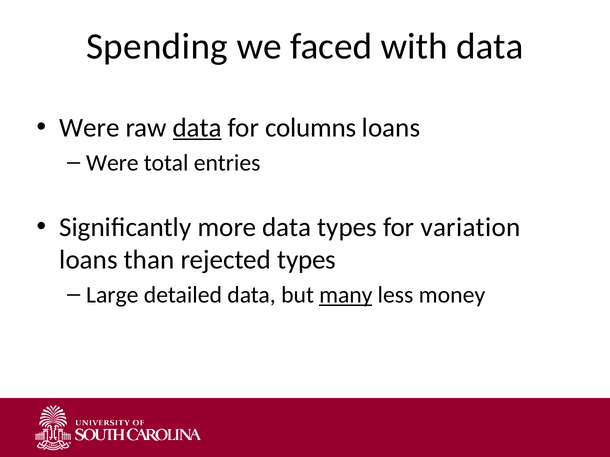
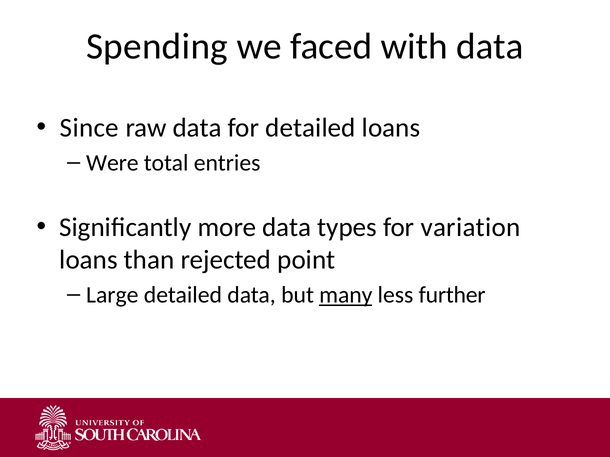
Were: Were -> Since (89, 128)
data underline: present -> none (197, 128)
for columns: columns -> detailed (311, 128)
rejected types: types -> point (306, 260)
money: money -> further (452, 295)
